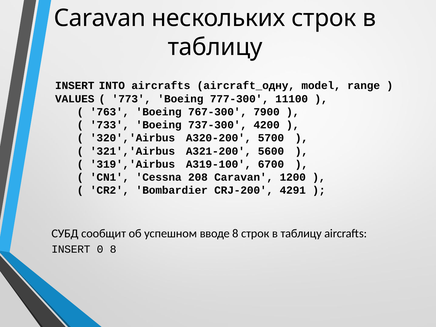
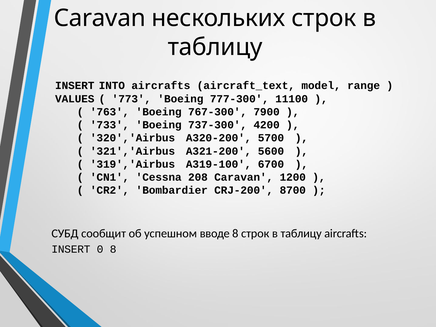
aircraft_одну: aircraft_одну -> aircraft_text (246, 86)
4291: 4291 -> 8700 (293, 190)
